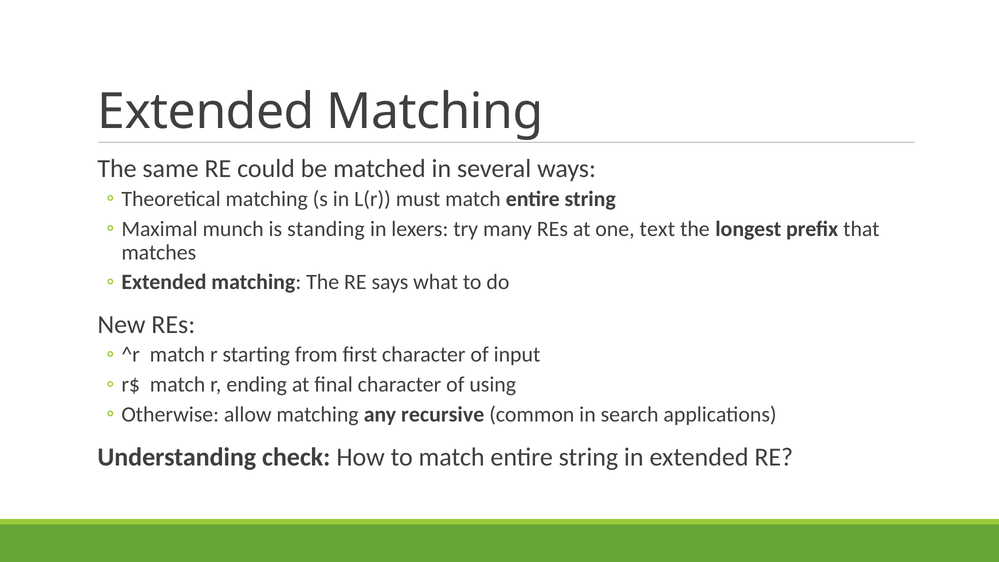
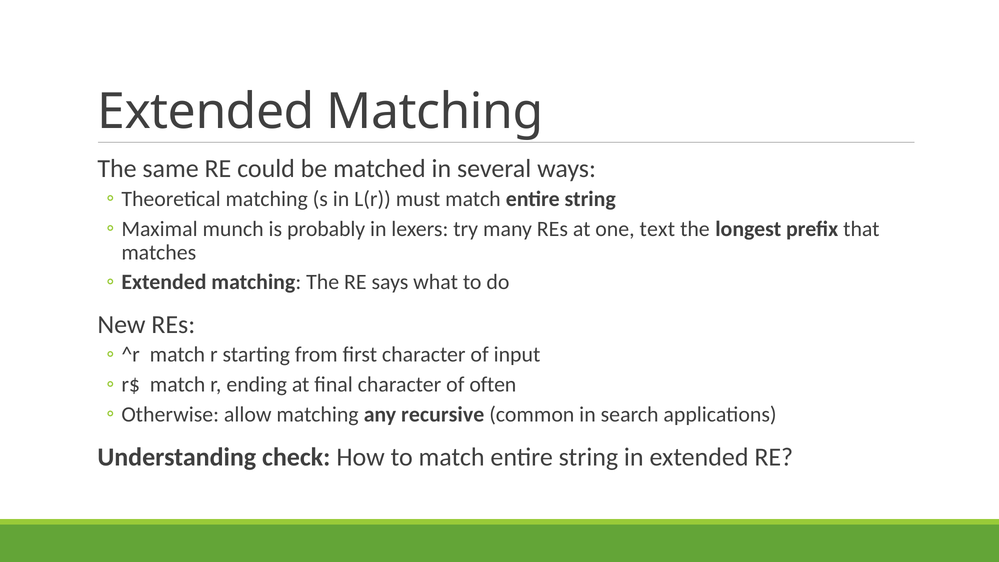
standing: standing -> probably (326, 229)
using: using -> often (493, 385)
